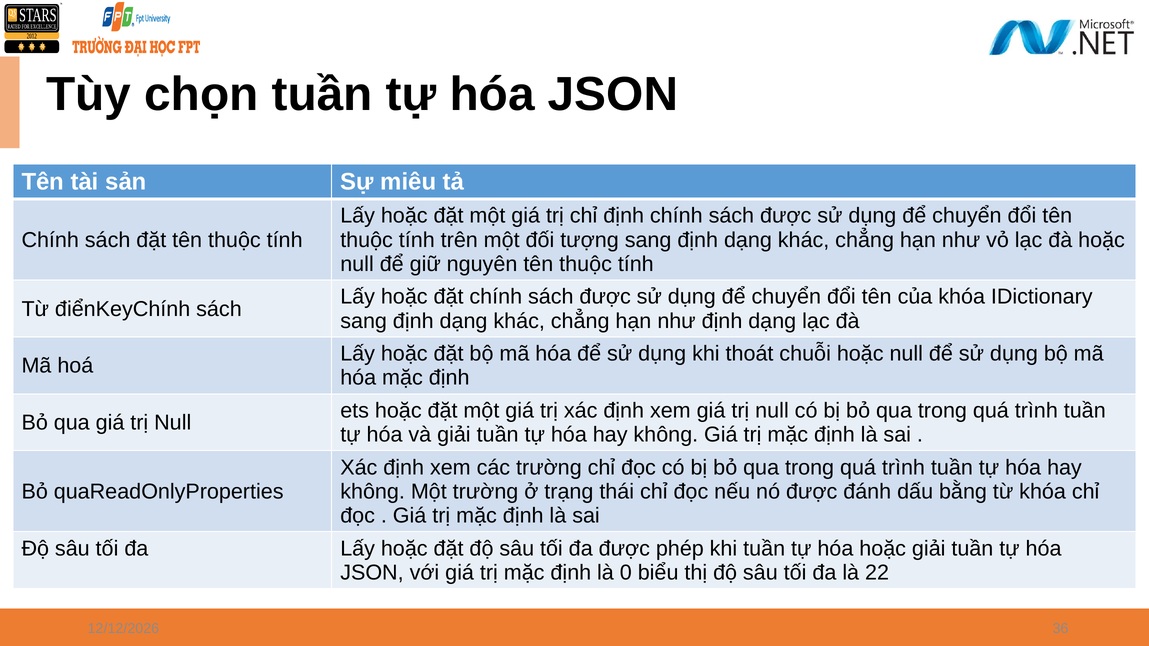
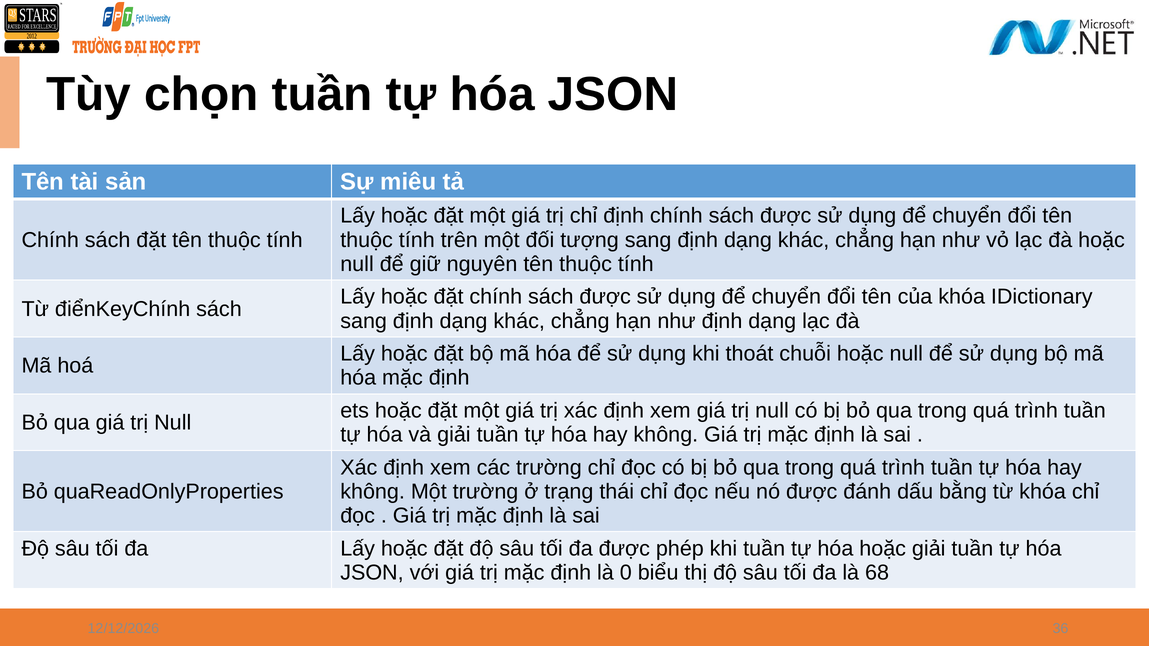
22: 22 -> 68 (877, 573)
